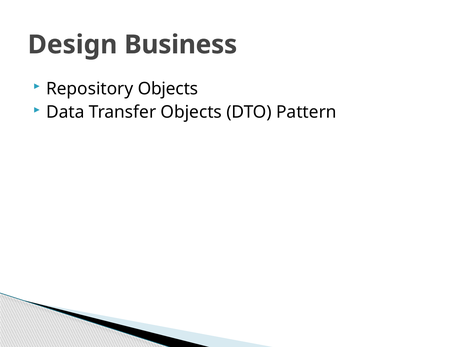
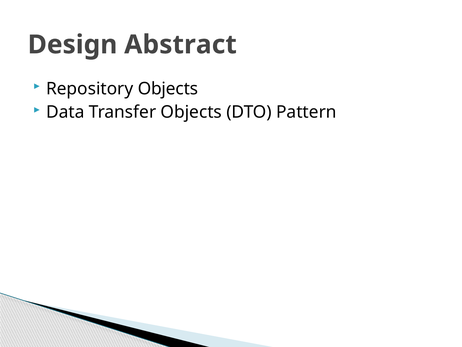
Business: Business -> Abstract (181, 45)
